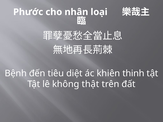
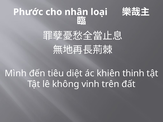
Bệnh: Bệnh -> Mình (16, 73)
thật: thật -> vinh (91, 84)
